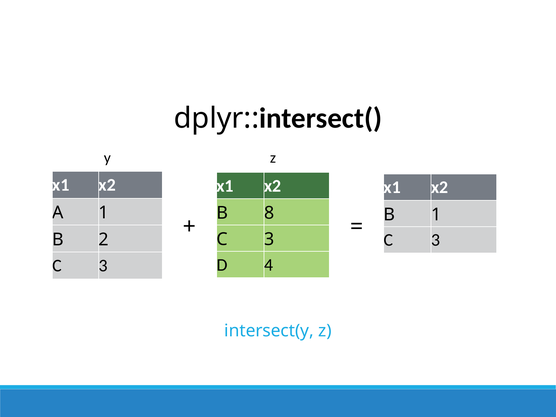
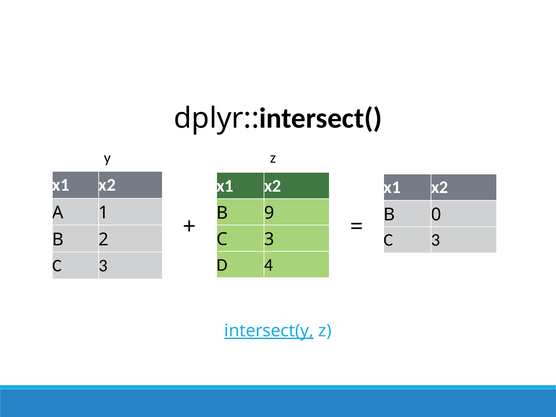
8: 8 -> 9 (269, 213)
B 1: 1 -> 0 (436, 215)
intersect(y underline: none -> present (269, 331)
